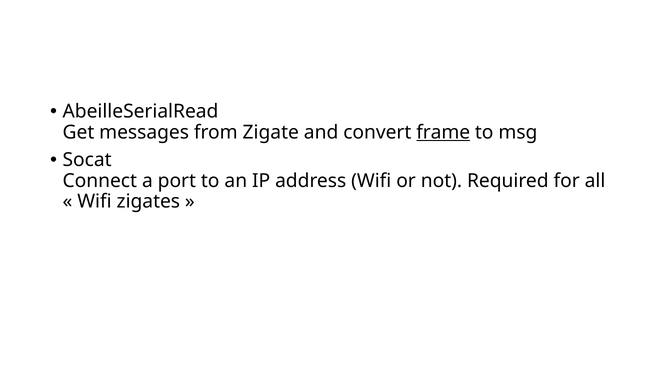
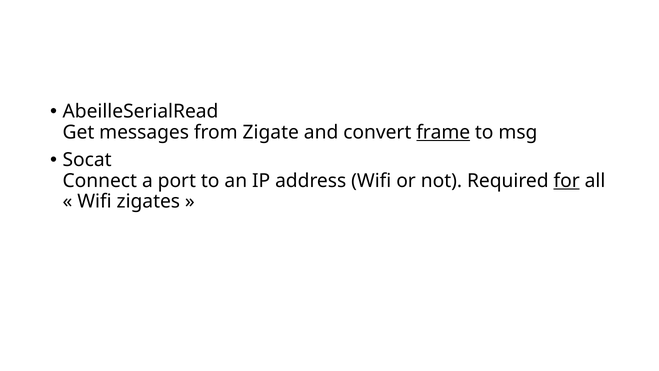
for underline: none -> present (567, 181)
